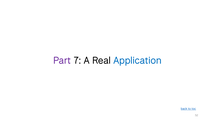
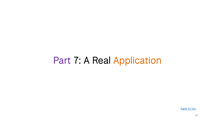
Application colour: blue -> orange (138, 60)
